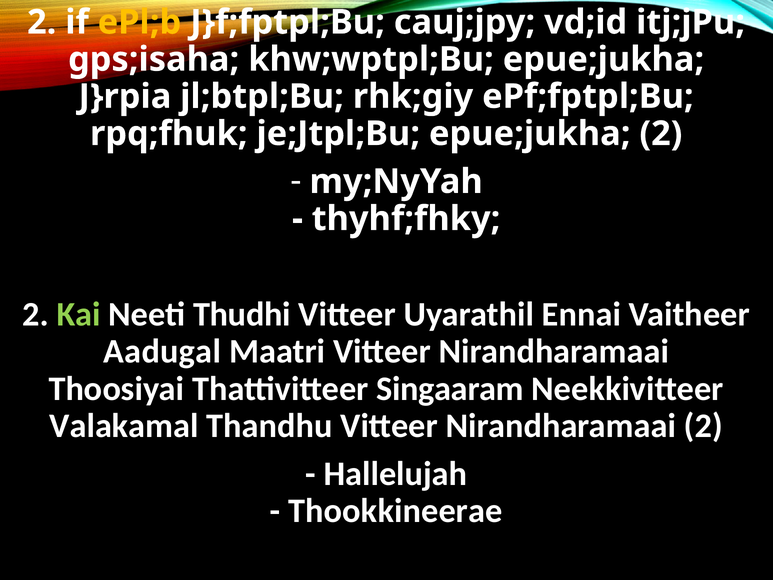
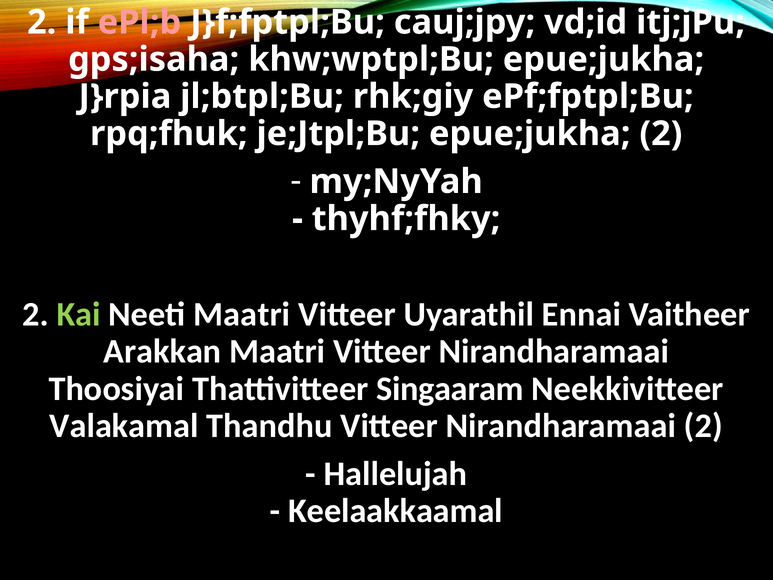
ePl;b colour: yellow -> pink (139, 22)
Neeti Thudhi: Thudhi -> Maatri (242, 314)
Aadugal: Aadugal -> Arakkan (162, 351)
Thookkineerae: Thookkineerae -> Keelaakkaamal (396, 511)
